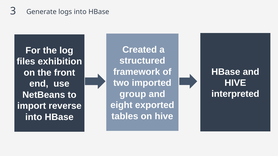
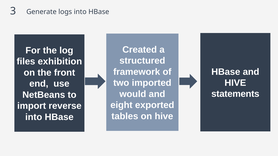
interpreted: interpreted -> statements (235, 94)
group: group -> would (133, 94)
